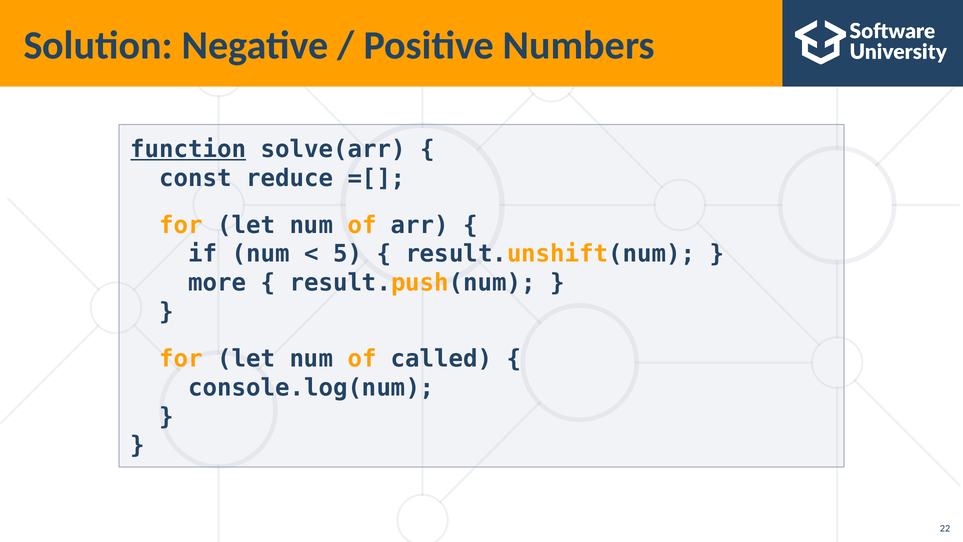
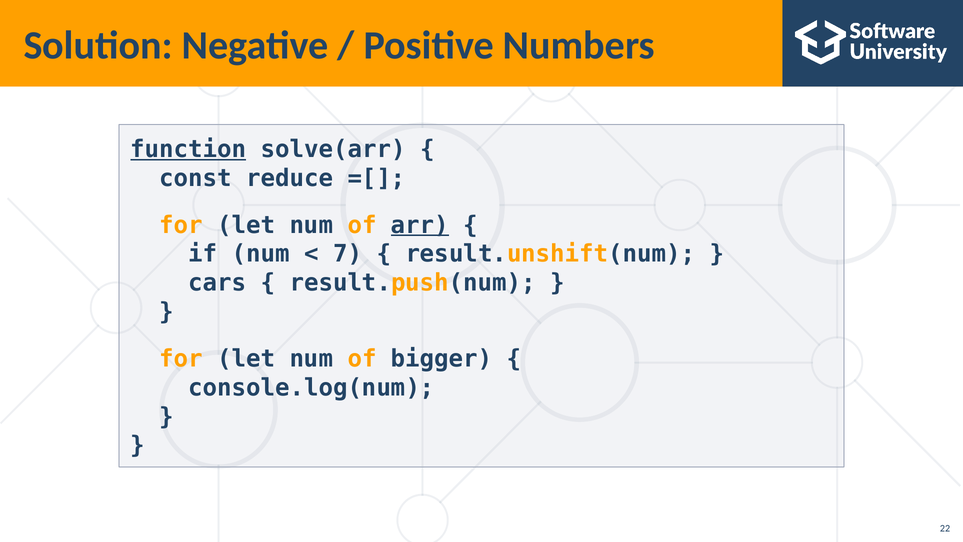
arr underline: none -> present (420, 225)
5: 5 -> 7 (348, 254)
more: more -> cars (217, 283)
called: called -> bigger (442, 359)
